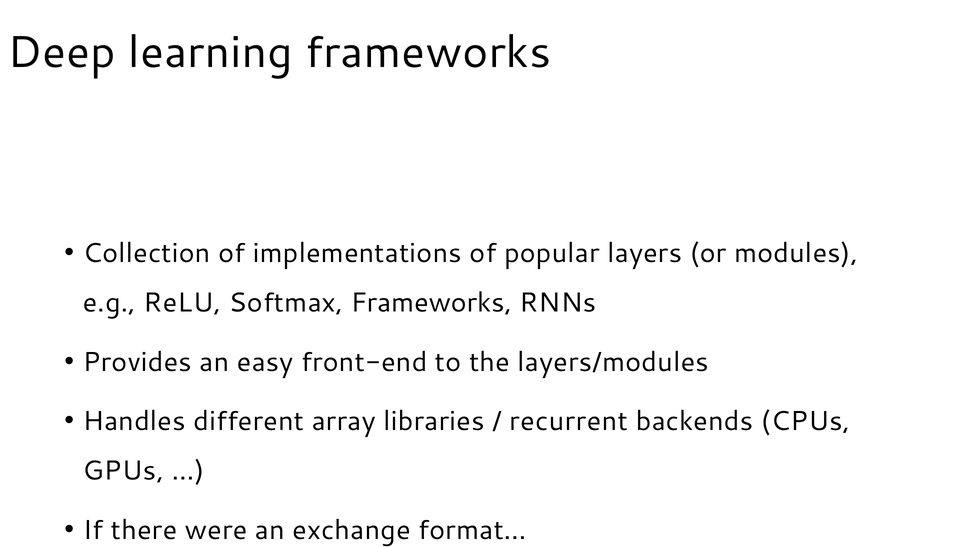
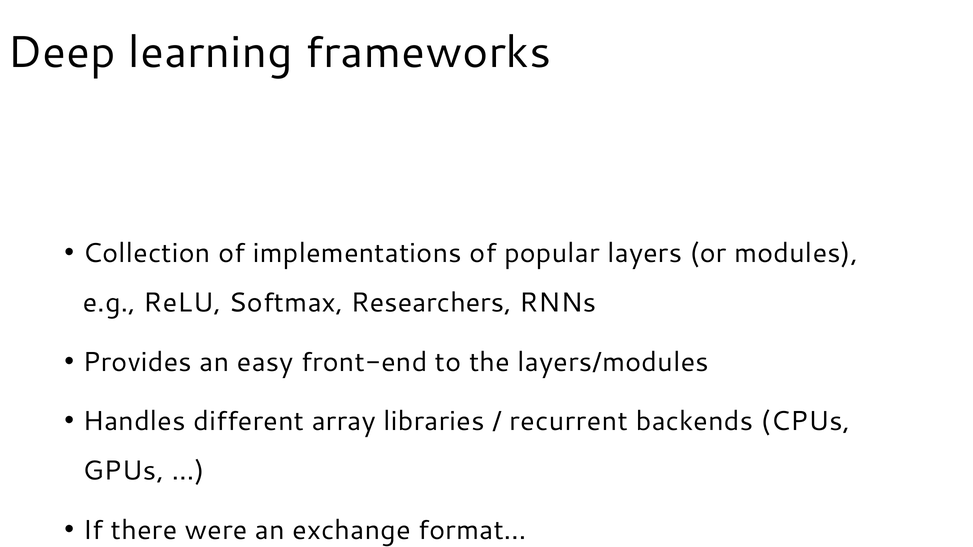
Softmax Frameworks: Frameworks -> Researchers (431, 303)
